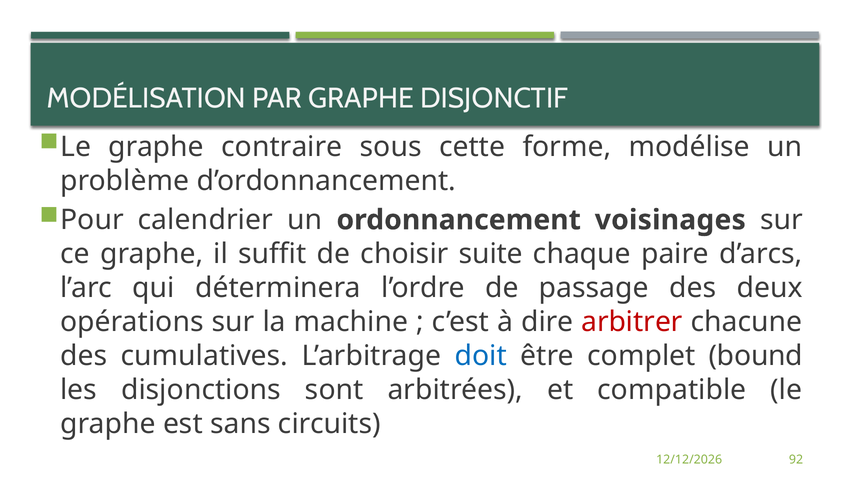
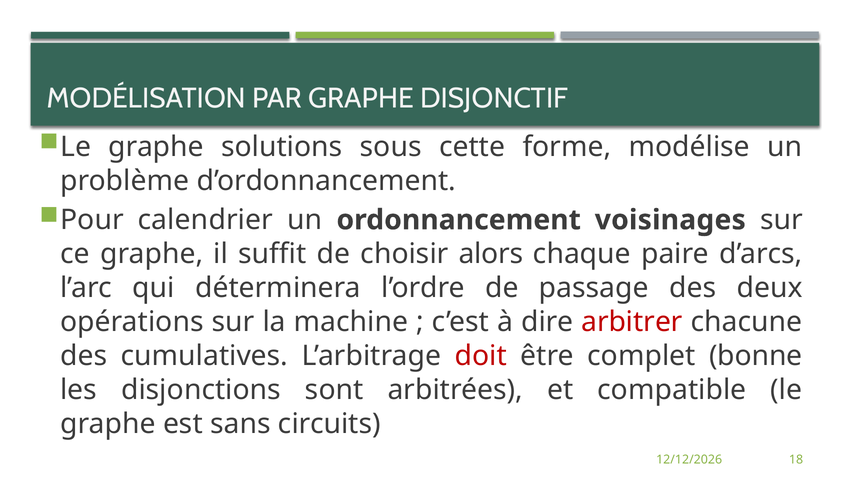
contraire: contraire -> solutions (282, 147)
suite: suite -> alors (491, 254)
doit colour: blue -> red (481, 356)
bound: bound -> bonne (756, 356)
92: 92 -> 18 (796, 460)
